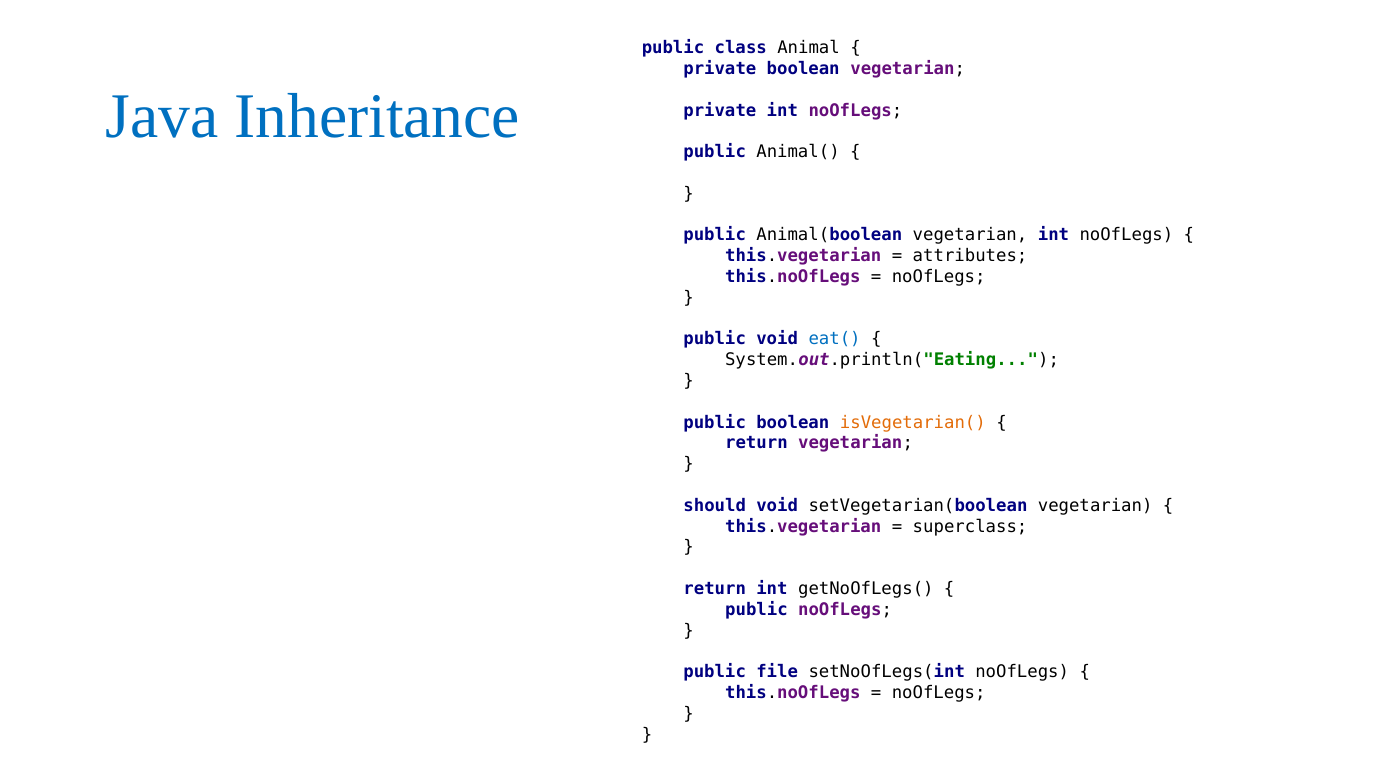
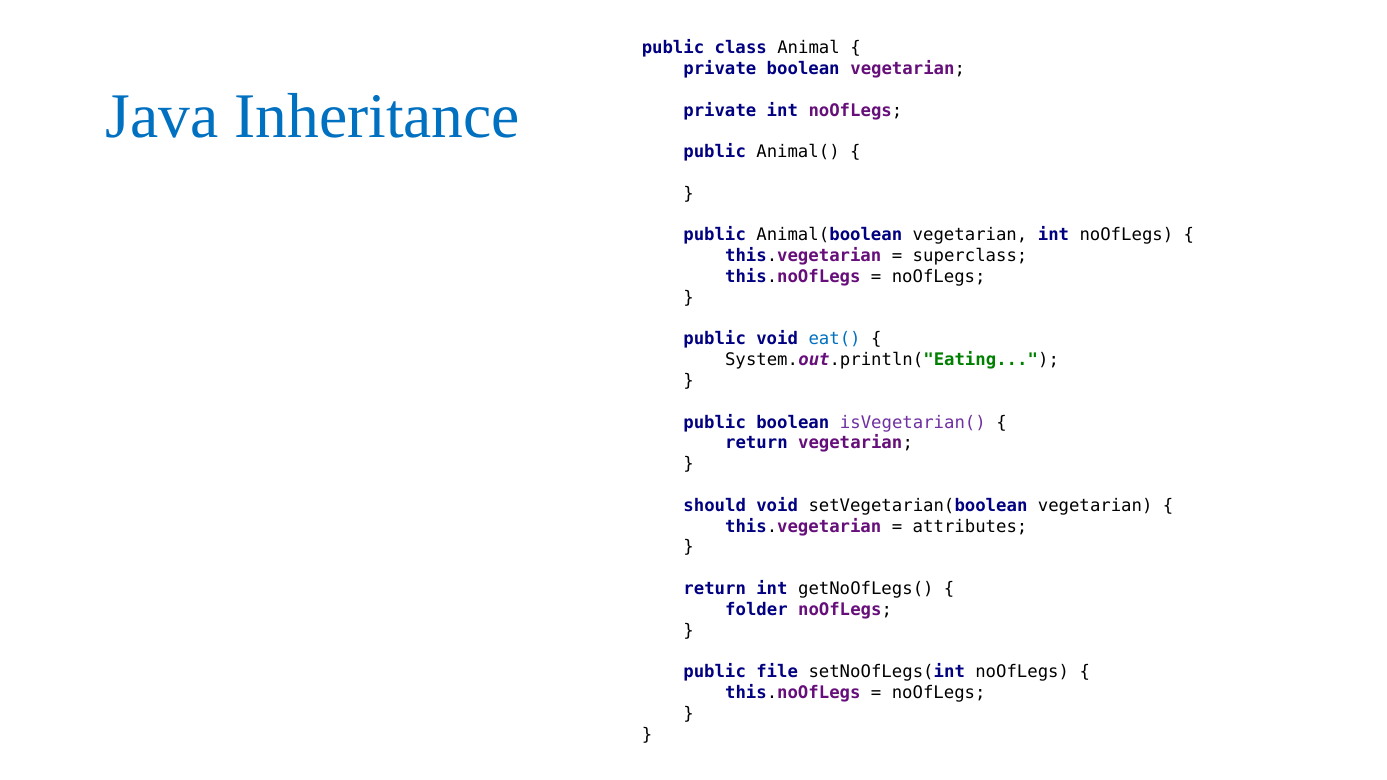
attributes: attributes -> superclass (970, 256)
isVegetarian( colour: orange -> purple (913, 422)
superclass: superclass -> attributes (970, 526)
public: public -> folder (756, 610)
